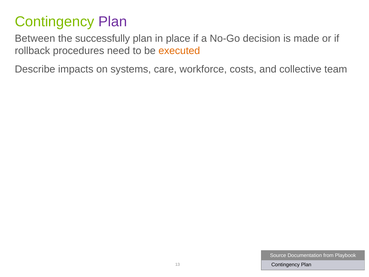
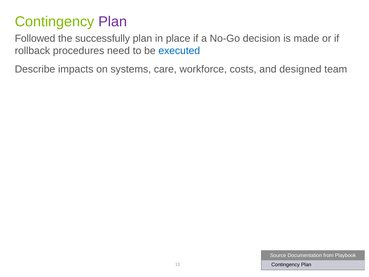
Between: Between -> Followed (35, 38)
executed colour: orange -> blue (179, 51)
collective: collective -> designed (300, 69)
